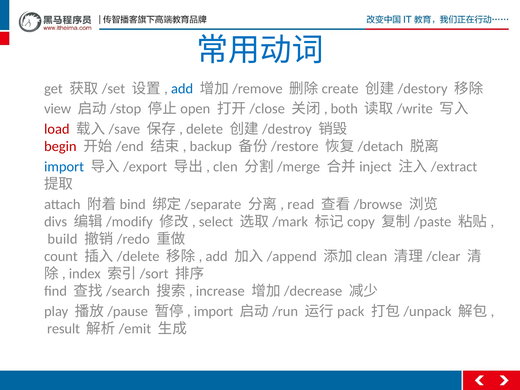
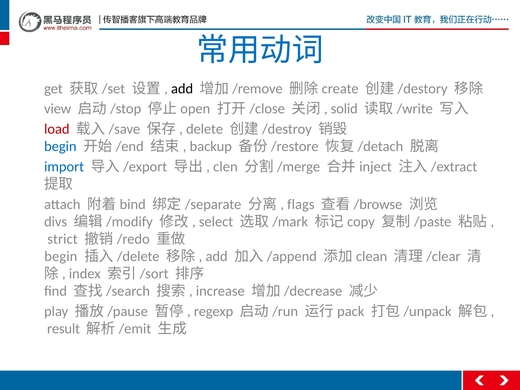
add colour: blue -> black (182, 89)
both: both -> solid (344, 109)
begin colour: red -> blue (60, 146)
read: read -> flags (301, 204)
build: build -> strict (62, 239)
count: count -> begin (61, 256)
import: import -> regexp (214, 311)
